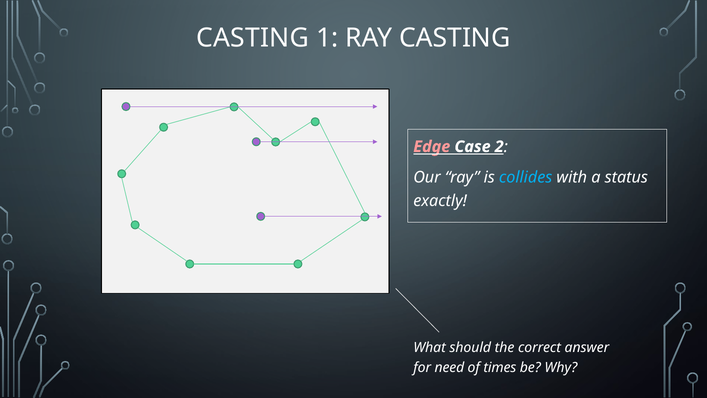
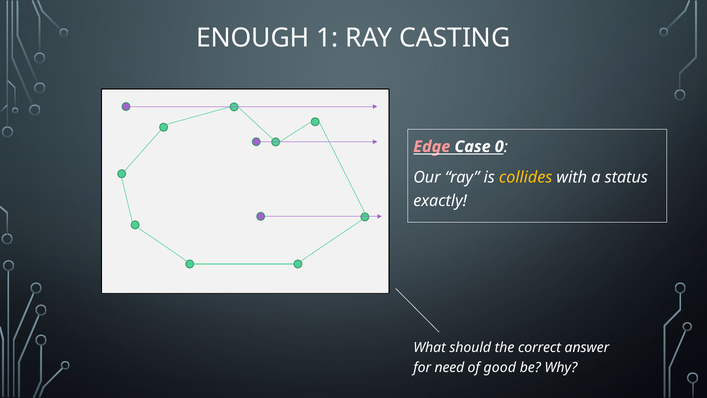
CASTING: CASTING -> ENOUGH (253, 38)
2: 2 -> 0 (499, 147)
collides colour: light blue -> yellow (526, 177)
times: times -> good (500, 367)
